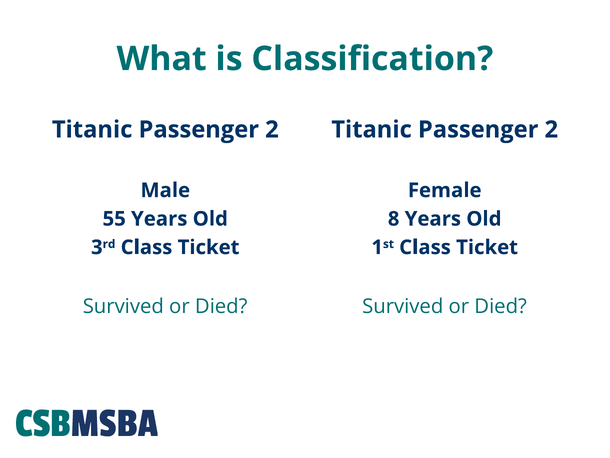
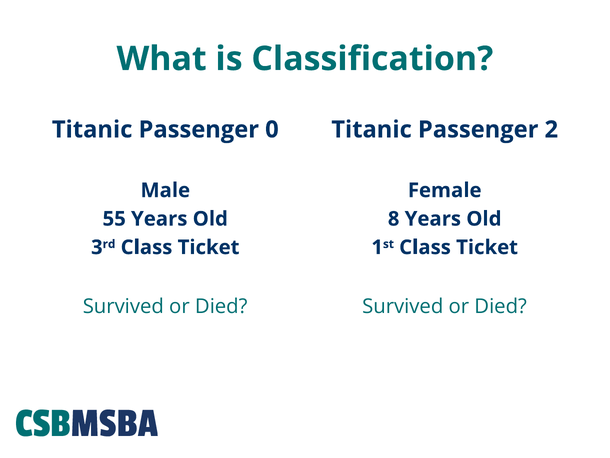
2: 2 -> 0 (272, 129)
